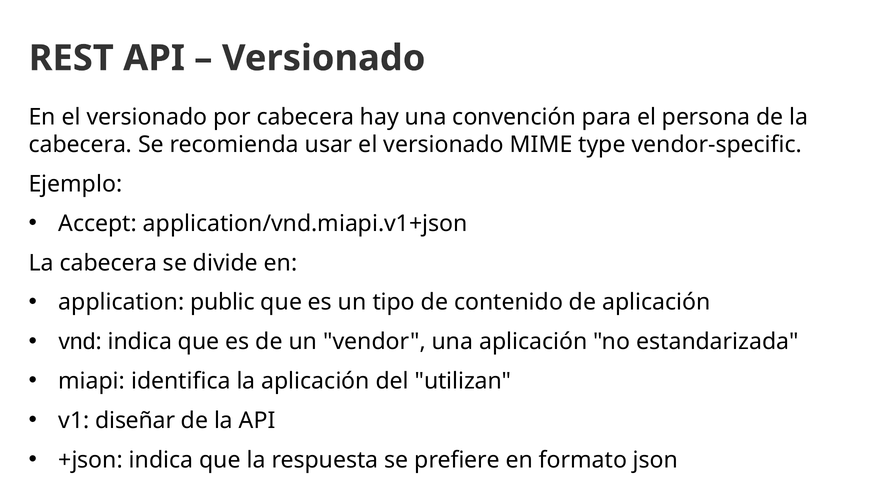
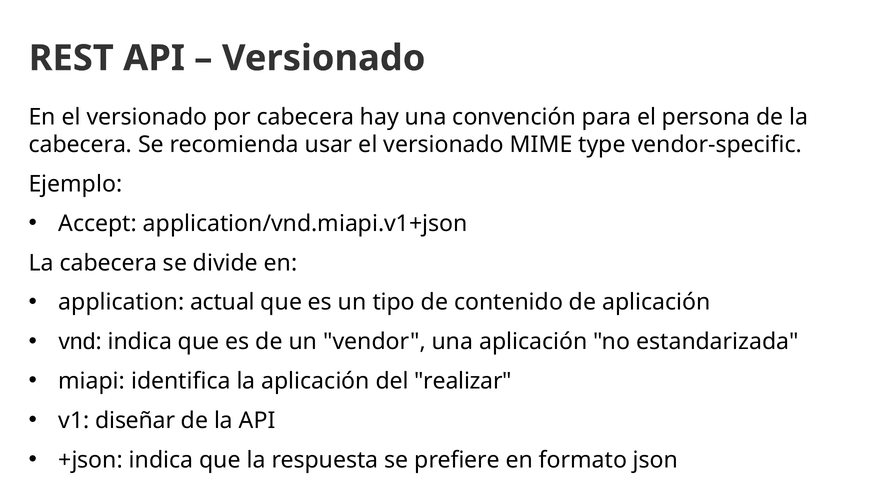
public: public -> actual (222, 302)
utilizan: utilizan -> realizar (463, 381)
